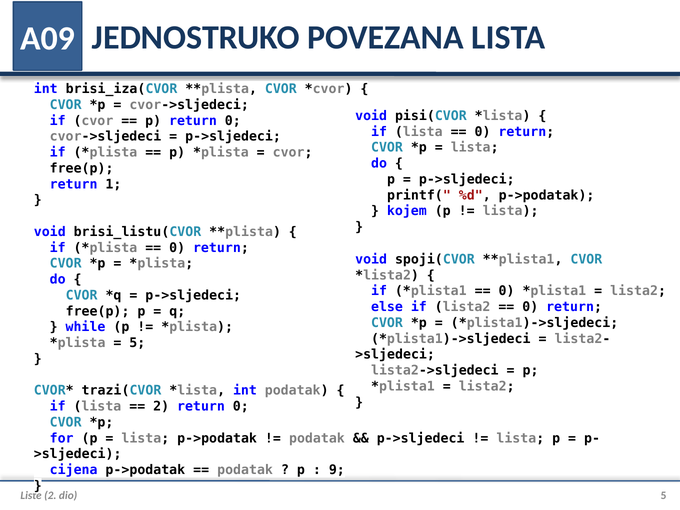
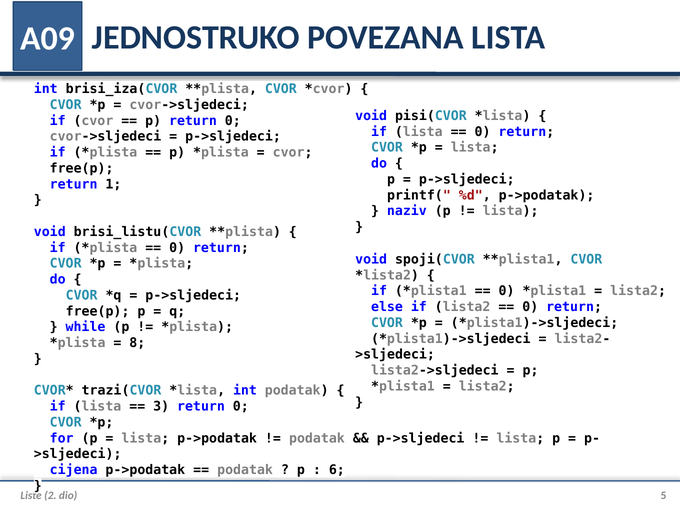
kojem: kojem -> naziv (407, 211)
5: 5 -> 8 (137, 343)
2: 2 -> 3 (161, 407)
9: 9 -> 6 (337, 470)
